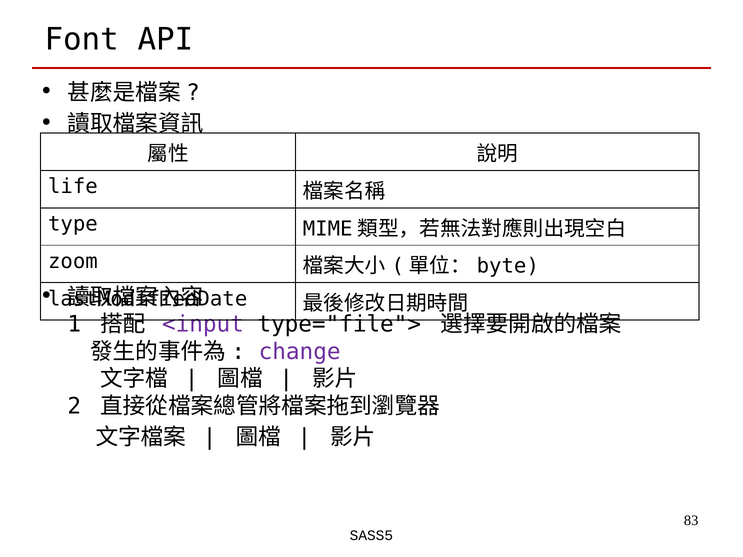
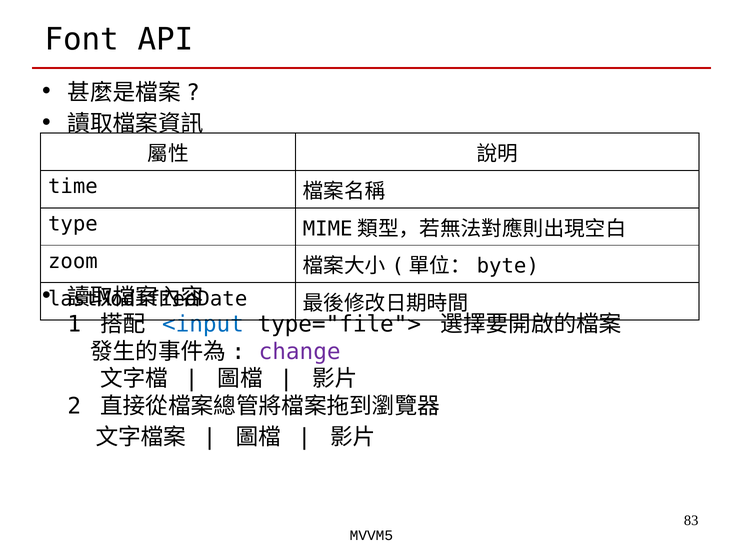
life: life -> time (73, 187)
<input colour: purple -> blue (203, 325)
SASS5: SASS5 -> MVVM5 (371, 536)
